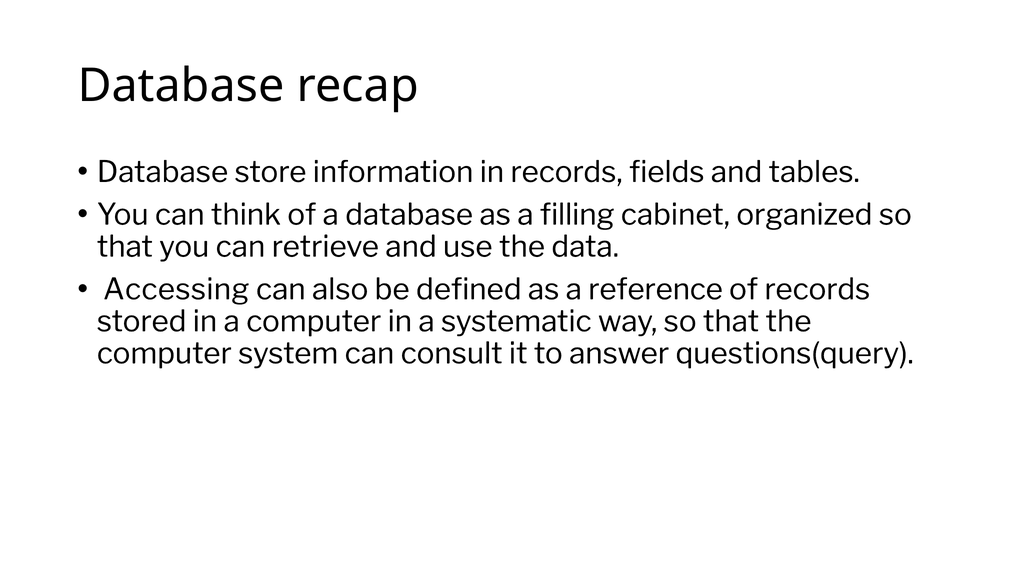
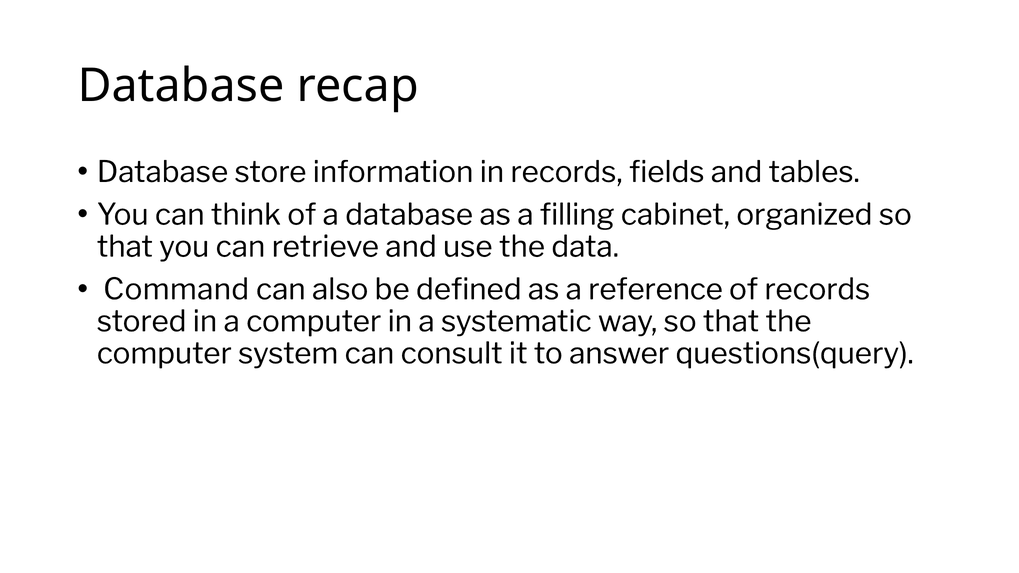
Accessing: Accessing -> Command (176, 290)
